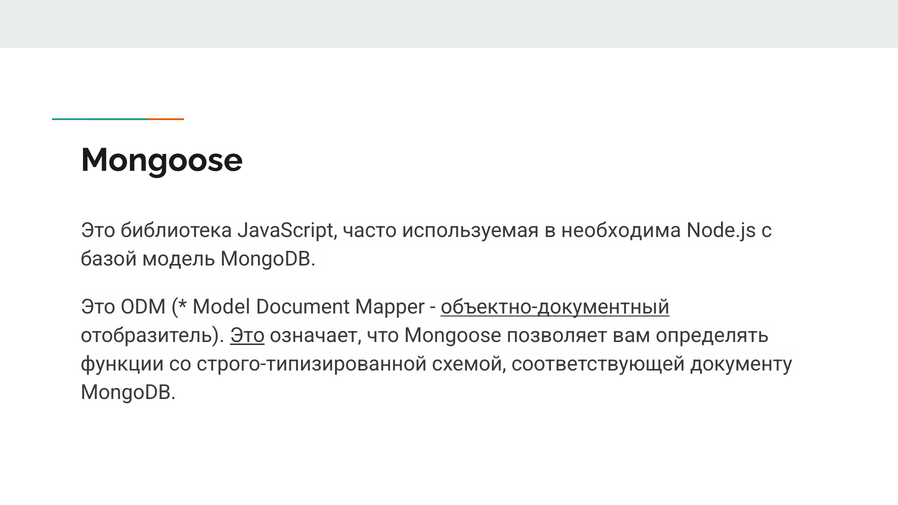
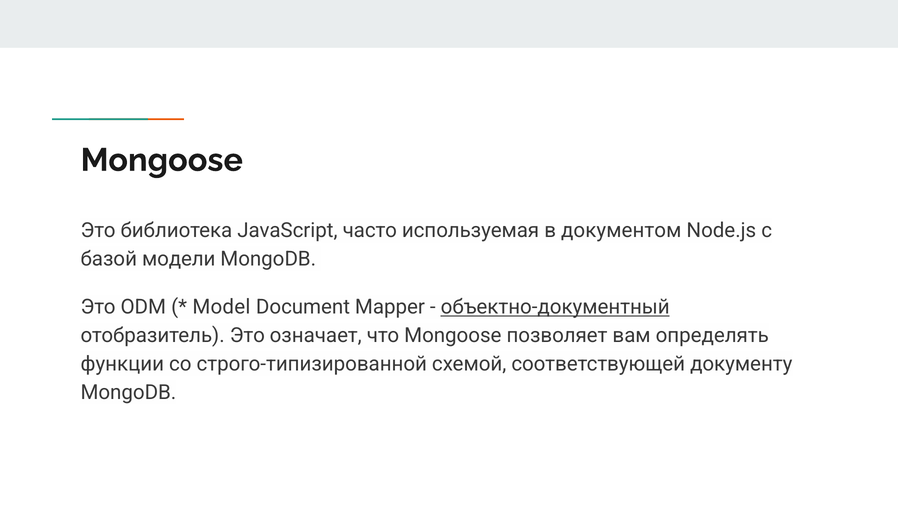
необходима: необходима -> документом (621, 231)
модель: модель -> модели (179, 259)
Это underline: present -> none (247, 336)
